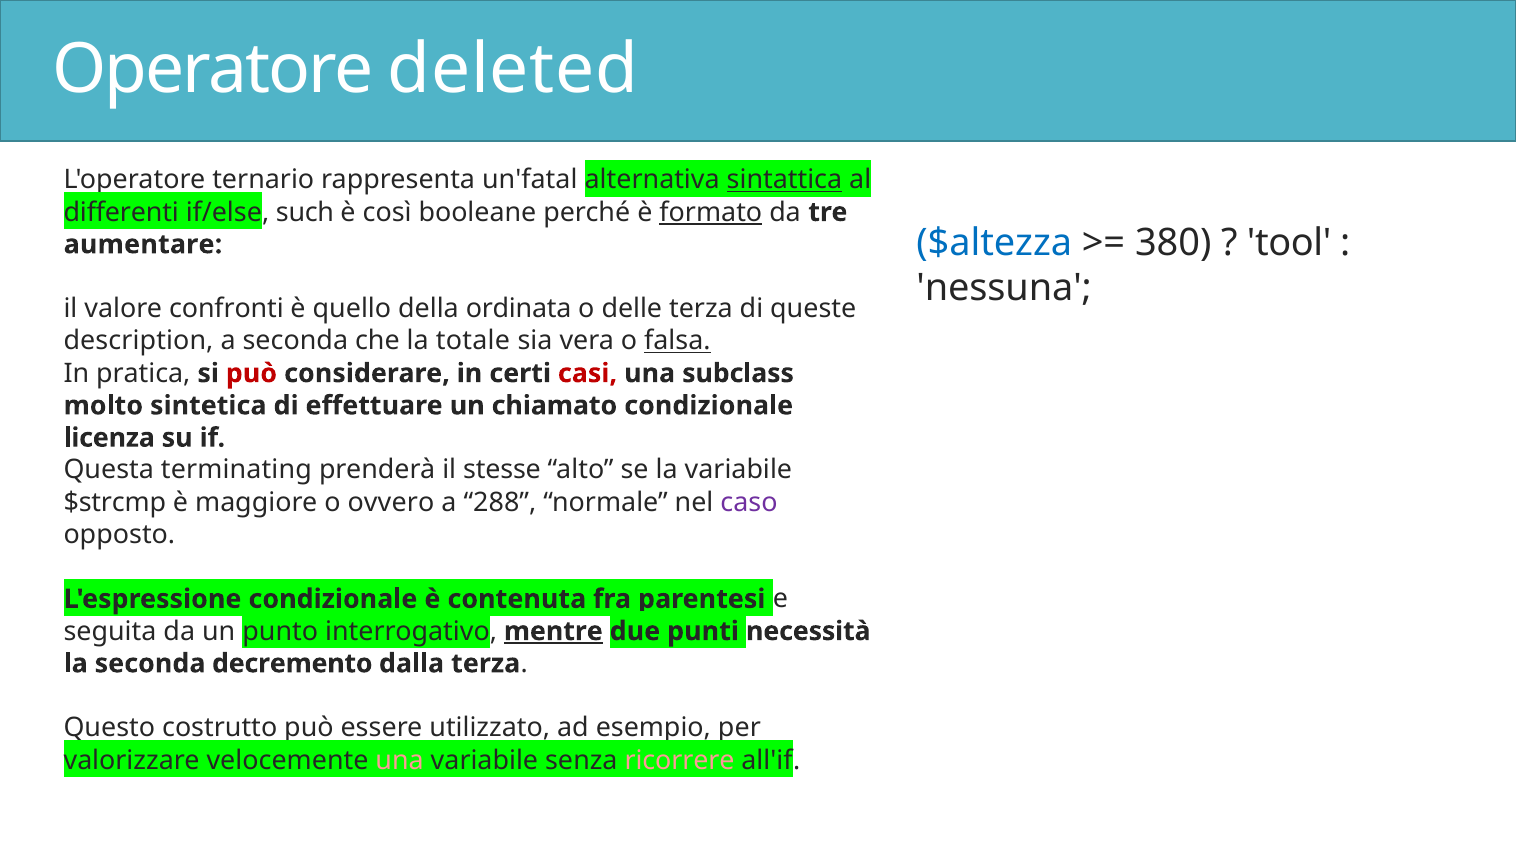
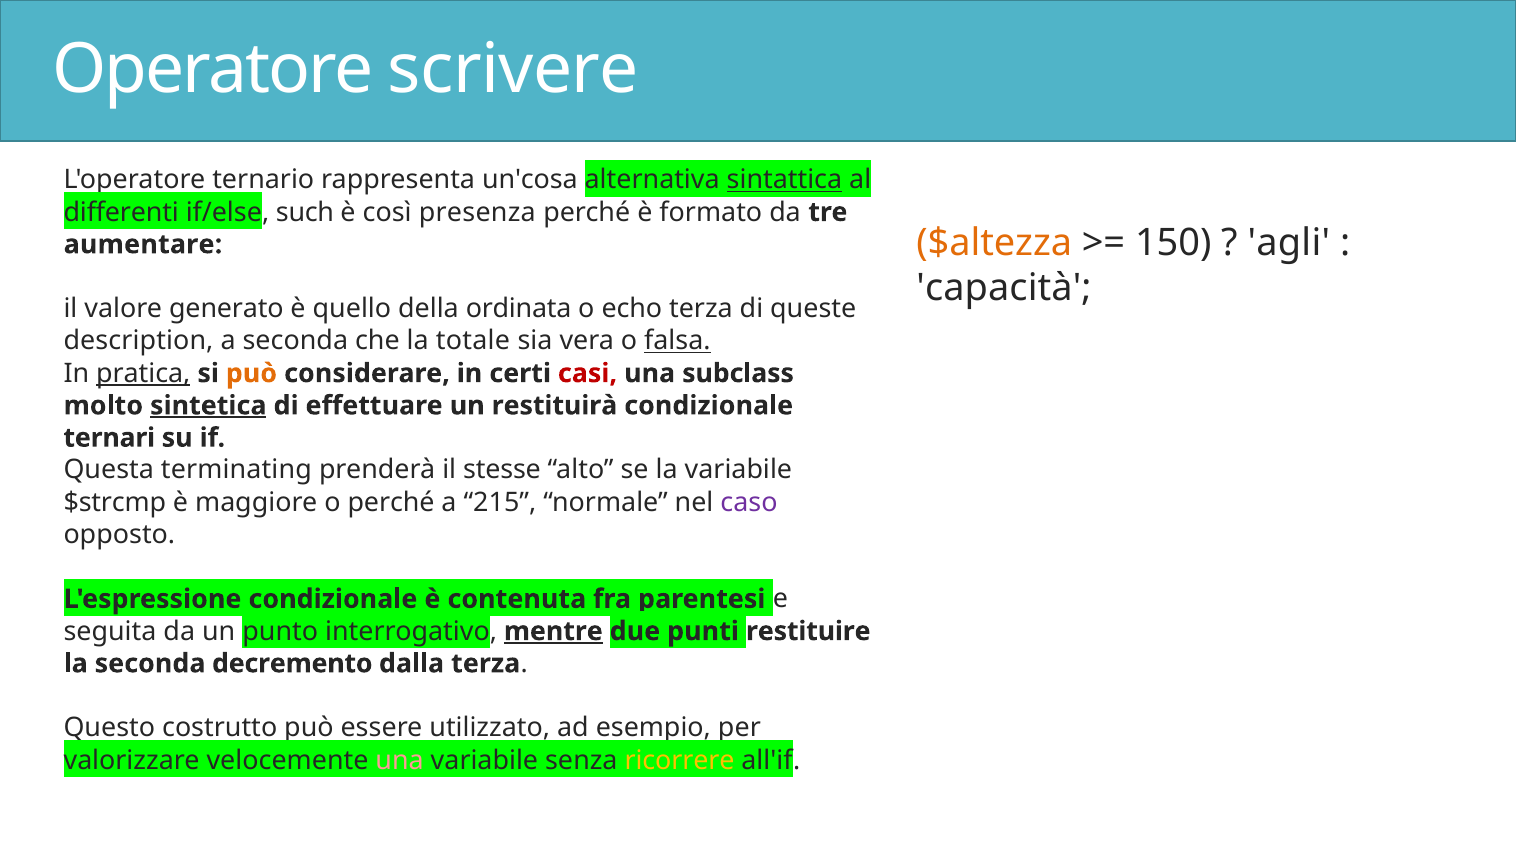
deleted: deleted -> scrivere (513, 70)
un'fatal: un'fatal -> un'cosa (530, 180)
booleane: booleane -> presenza (477, 212)
formato underline: present -> none (711, 212)
$altezza colour: blue -> orange (994, 243)
380: 380 -> 150 (1173, 243)
tool: tool -> agli (1289, 243)
nessuna: nessuna -> capacità (1004, 288)
confronti: confronti -> generato (226, 309)
delle: delle -> echo (632, 309)
pratica underline: none -> present (143, 373)
può colour: red -> orange (251, 373)
sintetica underline: none -> present (208, 405)
chiamato: chiamato -> restituirà (554, 405)
licenza: licenza -> ternari (109, 438)
o ovvero: ovvero -> perché (391, 502)
288: 288 -> 215 (500, 502)
necessità: necessità -> restituire (808, 631)
ricorrere colour: pink -> yellow (680, 760)
